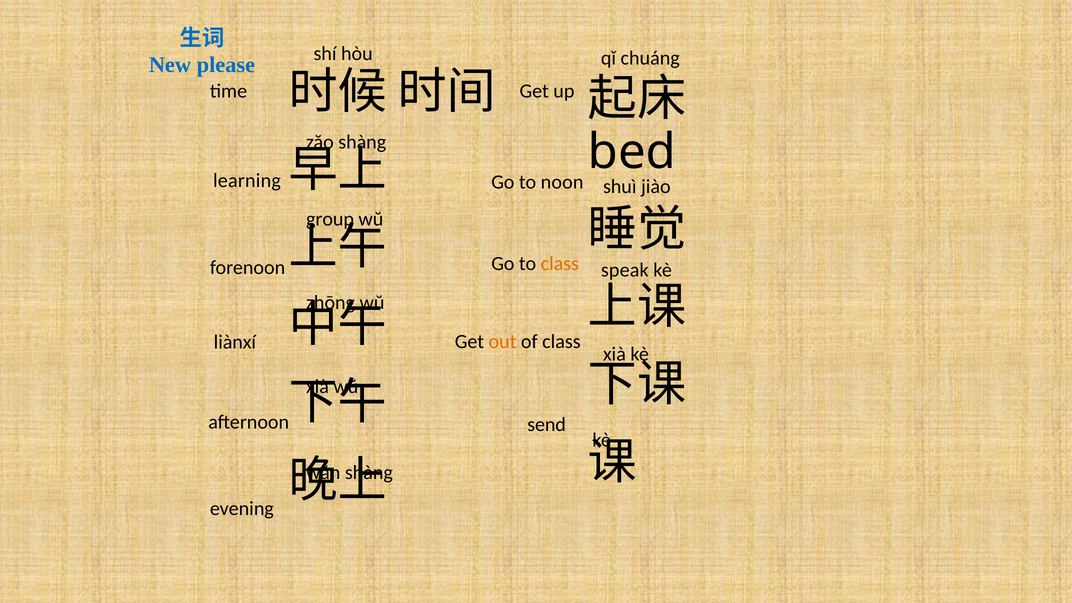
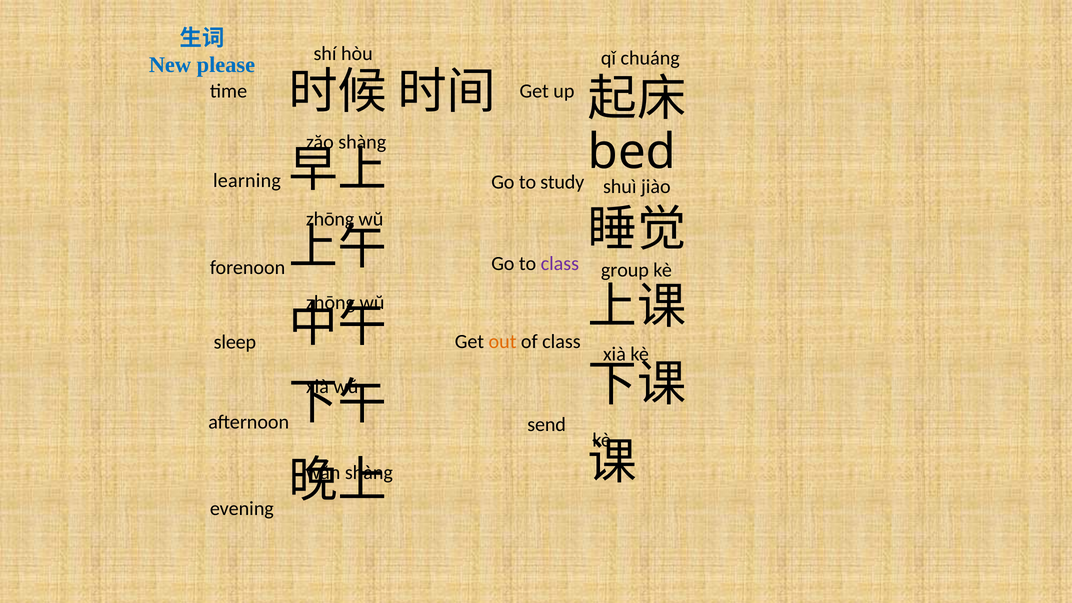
noon: noon -> study (562, 182)
group: group -> zhōng (330, 219)
class colour: orange -> purple (560, 263)
speak: speak -> group (625, 270)
liànxí: liànxí -> sleep (235, 342)
